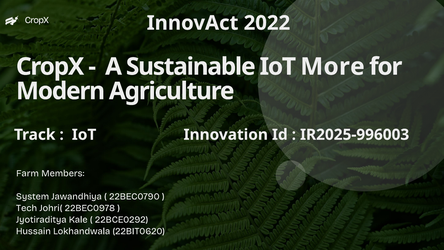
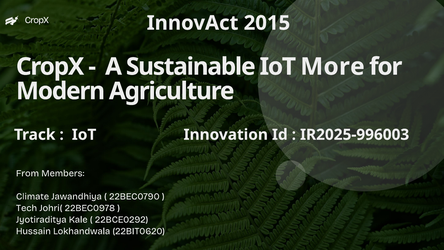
2022: 2022 -> 2015 (267, 23)
Farm: Farm -> From (27, 173)
System: System -> Climate (33, 196)
